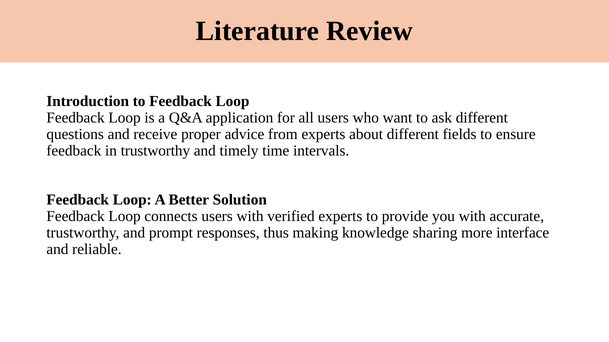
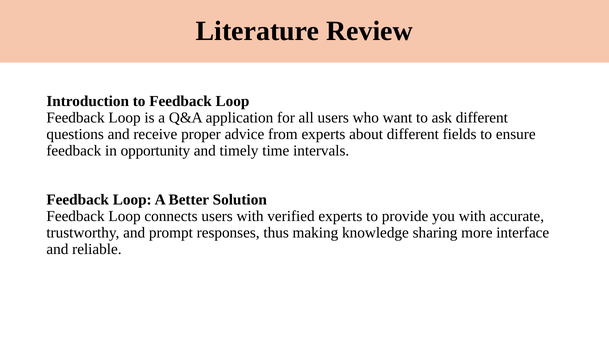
in trustworthy: trustworthy -> opportunity (155, 151)
